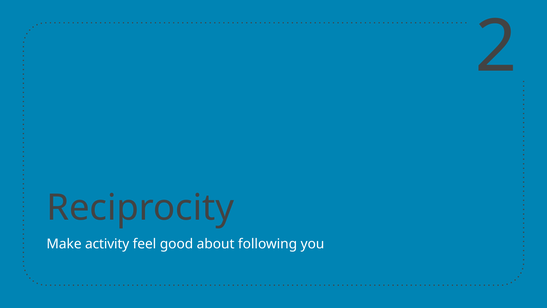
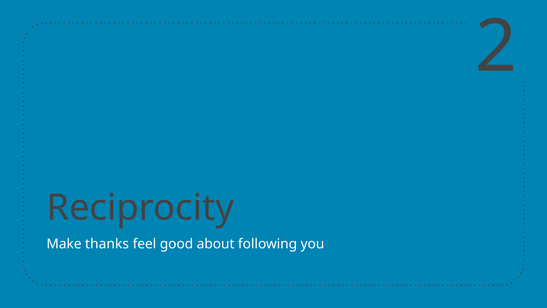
activity: activity -> thanks (107, 244)
